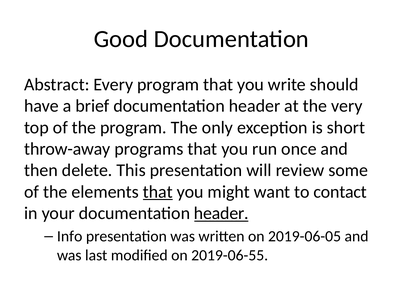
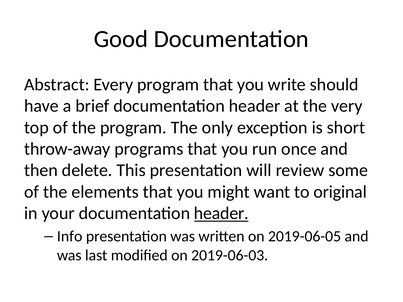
that underline: present -> none (158, 192)
contact: contact -> original (340, 192)
2019-06-55: 2019-06-55 -> 2019-06-03 (230, 255)
